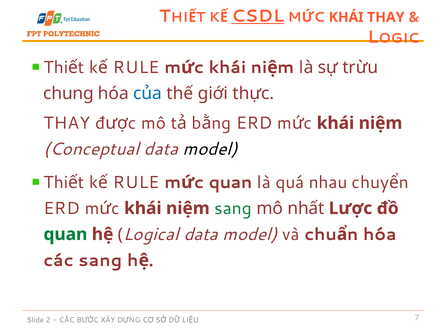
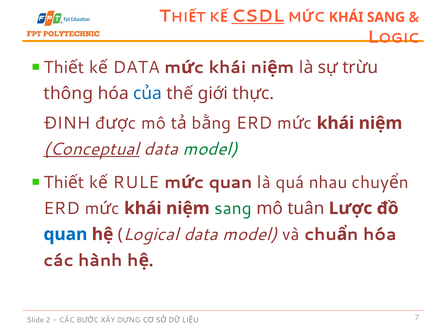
KHÁI THAY: THAY -> SANG (386, 17)
RULE: RULE -> DATA (136, 67)
chung: chung -> thông (68, 93)
THAY: THAY -> ĐINH (67, 123)
Conceptual underline: none -> present (91, 149)
model colour: black -> green (210, 149)
nhất: nhất -> tuân (306, 208)
quan colour: green -> blue (65, 234)
các sang: sang -> hành (100, 260)
